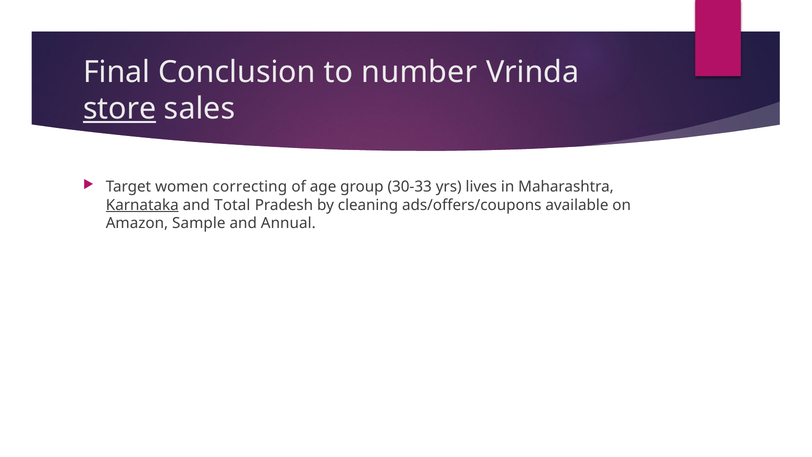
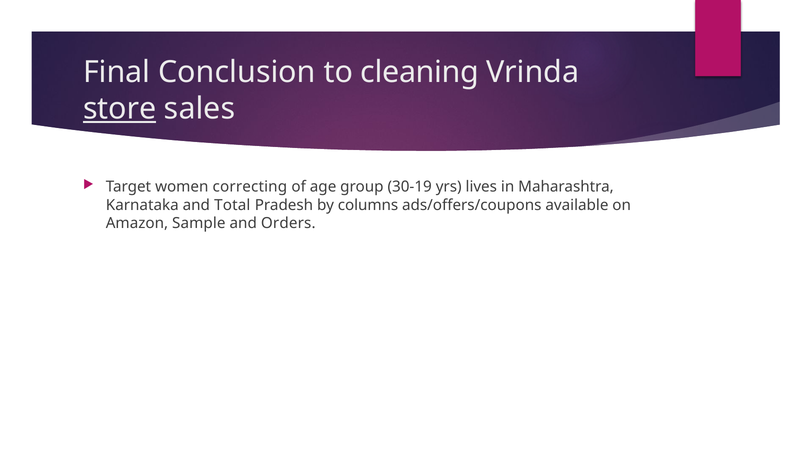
number: number -> cleaning (420, 72)
30-33: 30-33 -> 30-19 (410, 187)
Karnataka underline: present -> none (142, 205)
cleaning: cleaning -> columns (368, 205)
Annual: Annual -> Orders (288, 223)
